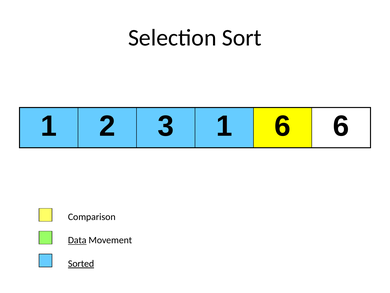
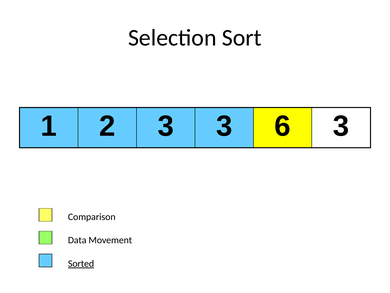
3 1: 1 -> 3 (224, 126)
6 6: 6 -> 3 (341, 126)
Data underline: present -> none (77, 240)
